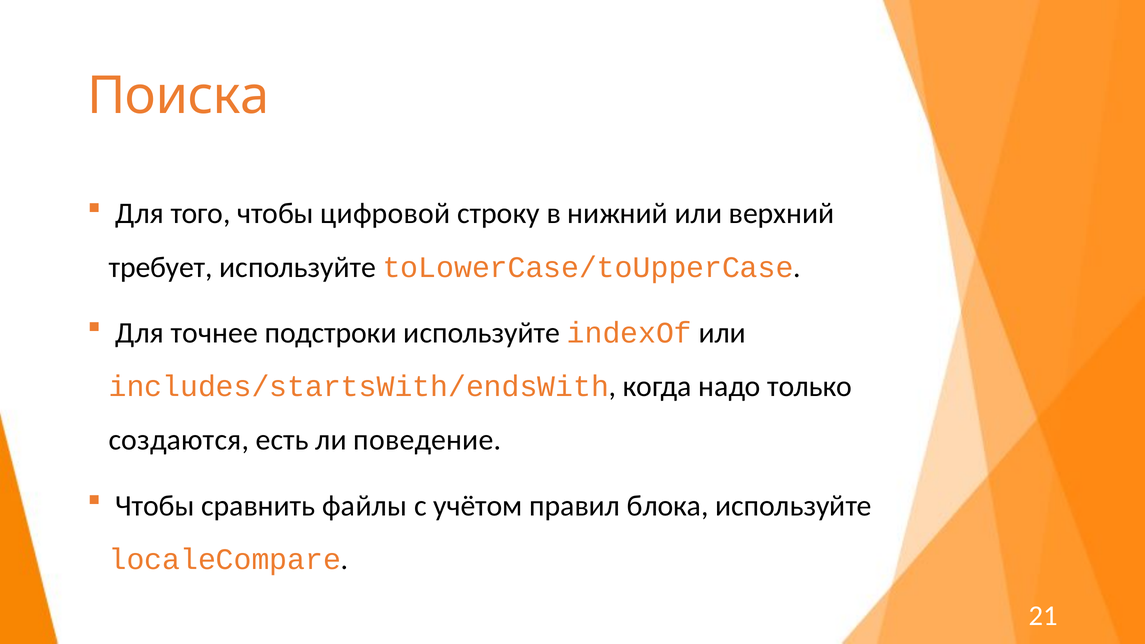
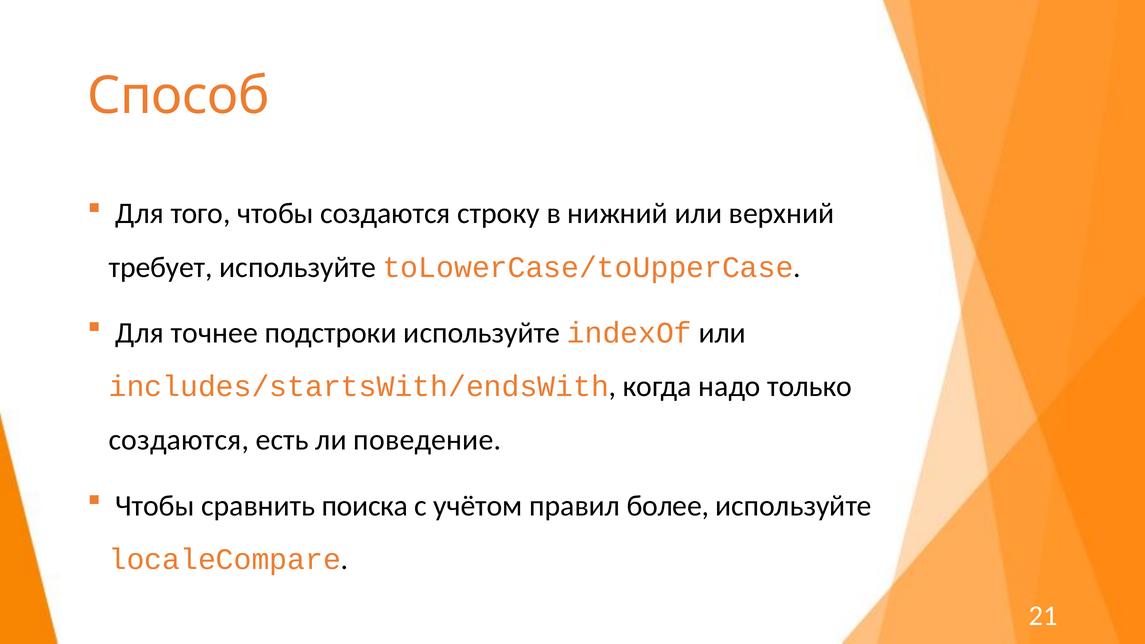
Поиска: Поиска -> Способ (178, 96)
чтобы цифровой: цифровой -> создаются (386, 214)
файлы: файлы -> поиска (365, 506)
блока: блока -> более (668, 506)
